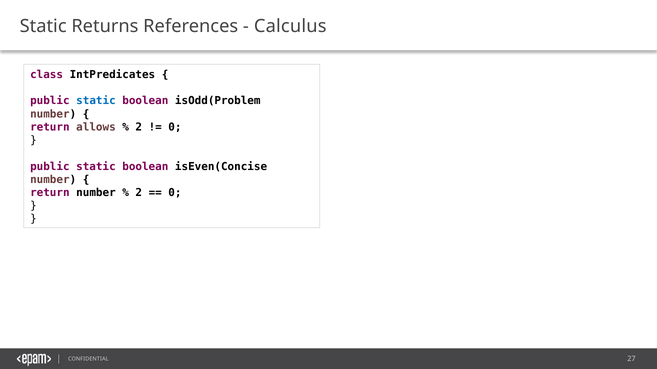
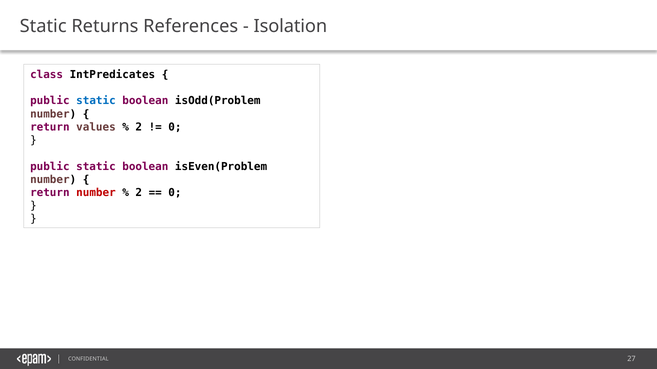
Calculus: Calculus -> Isolation (290, 26)
allows: allows -> values (96, 127)
isEven(Concise: isEven(Concise -> isEven(Problem (221, 167)
number colour: black -> red (96, 193)
